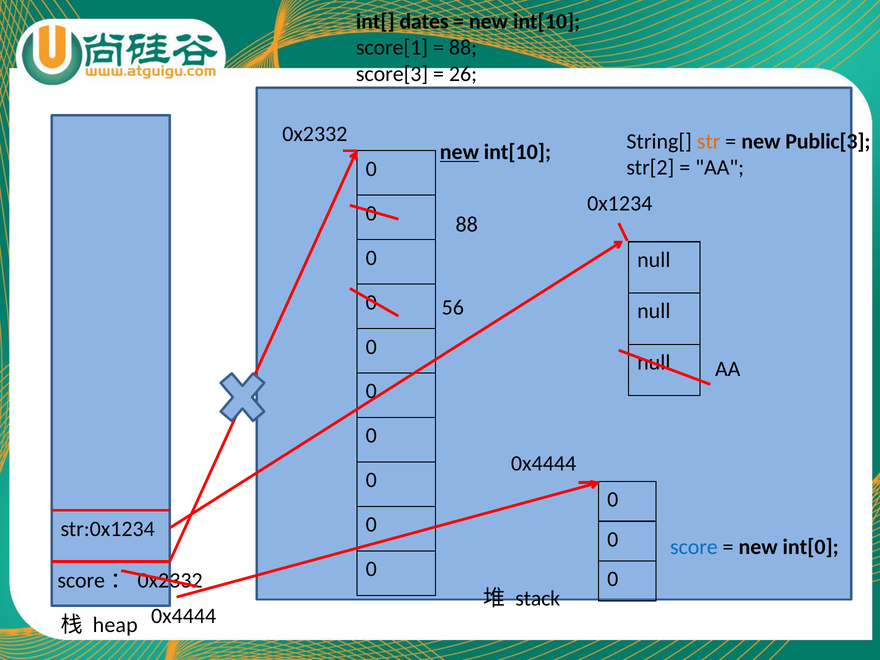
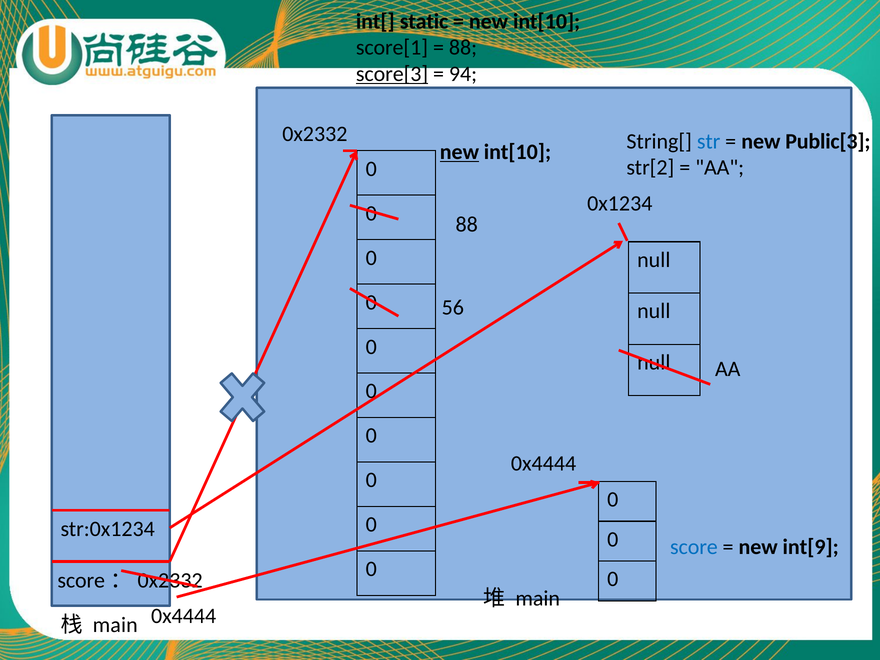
dates: dates -> static (424, 21)
score[3 underline: none -> present (392, 74)
26: 26 -> 94 (463, 74)
str colour: orange -> blue (709, 141)
int[0: int[0 -> int[9 (811, 547)
stack: stack -> main (538, 598)
heap: heap -> main (115, 625)
